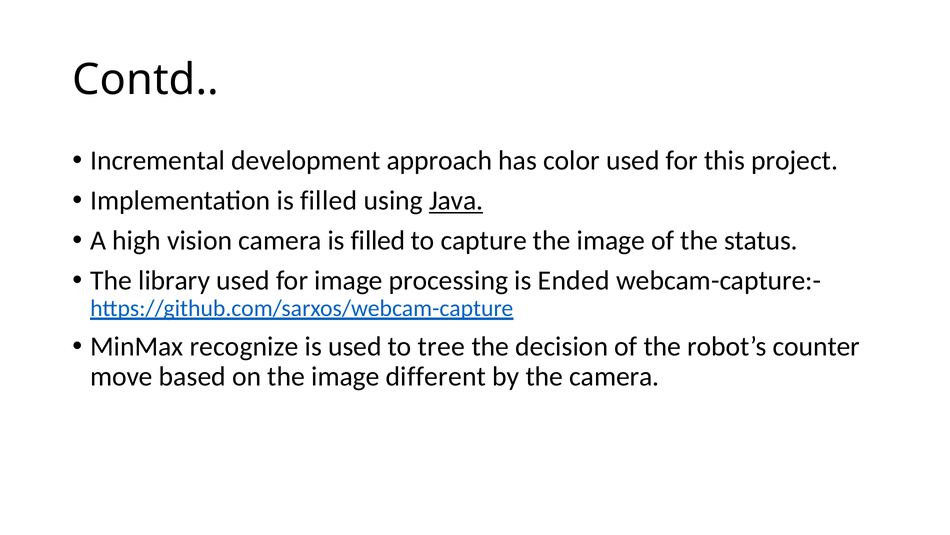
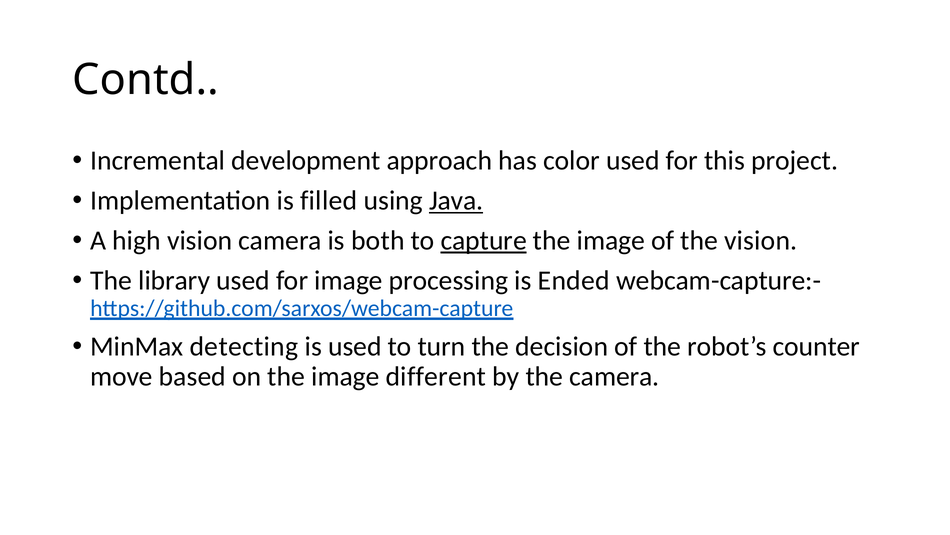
camera is filled: filled -> both (378, 240)
capture underline: none -> present (484, 240)
the status: status -> vision (761, 240)
recognize: recognize -> detecting (244, 346)
tree: tree -> turn (442, 346)
